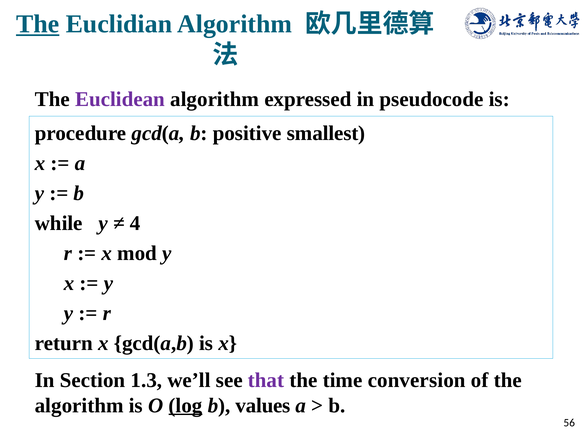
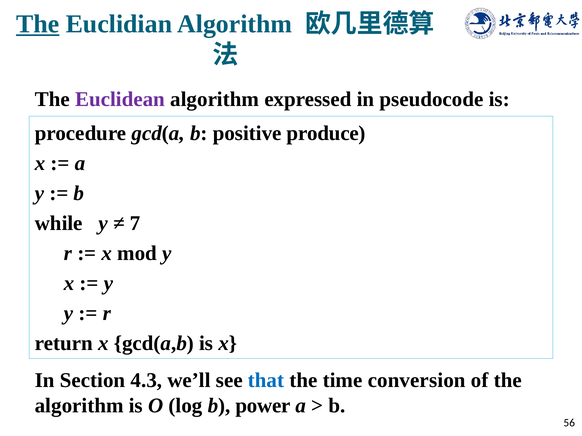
smallest: smallest -> produce (326, 133)
4: 4 -> 7 (135, 224)
1.3: 1.3 -> 4.3 (146, 381)
that colour: purple -> blue (266, 381)
log underline: present -> none (186, 406)
values: values -> power (263, 406)
